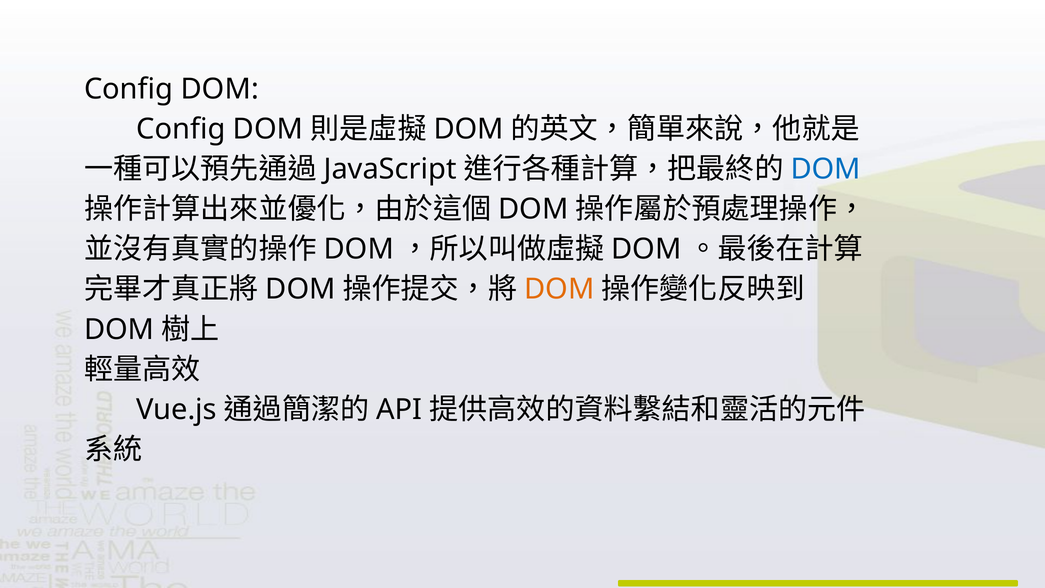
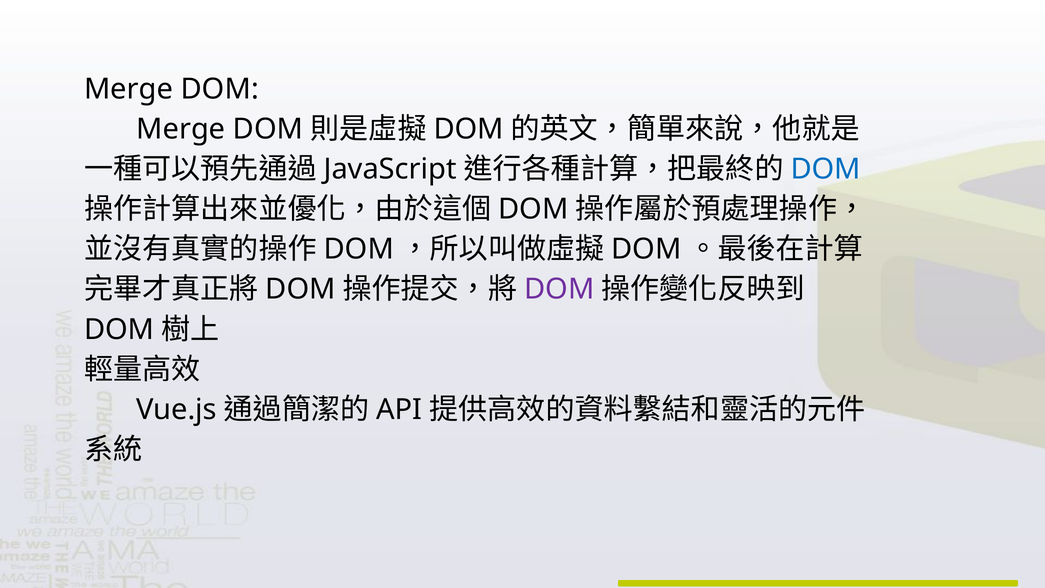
Config: Config -> Merge (129, 89)
Config: Config -> Merge (181, 129)
DOM colour: orange -> purple (559, 289)
